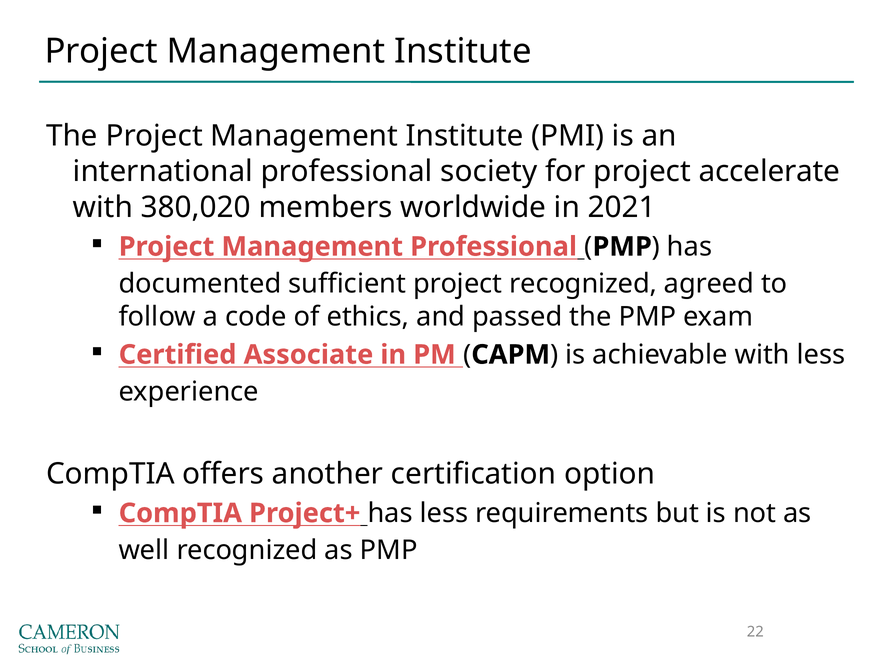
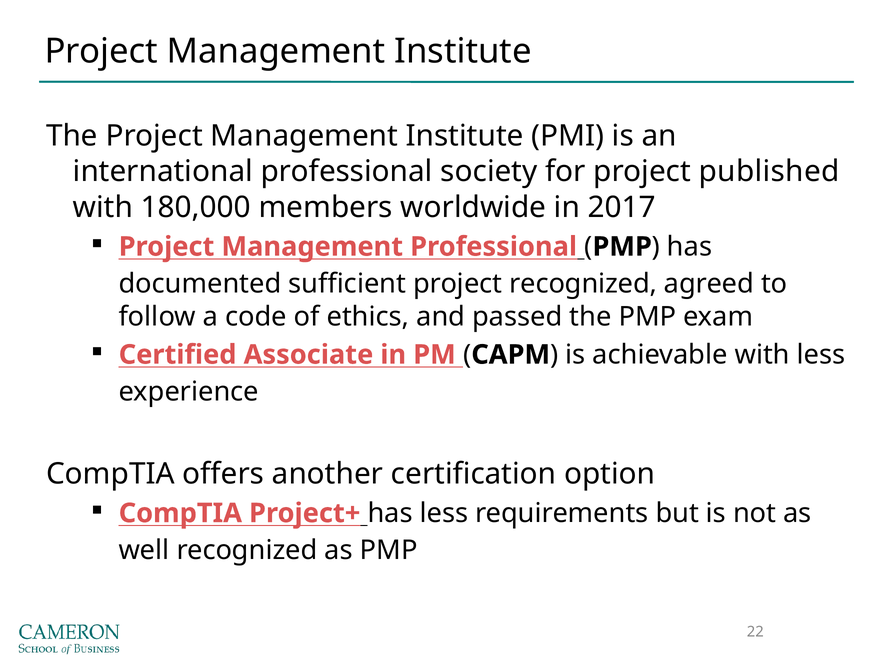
accelerate: accelerate -> published (769, 172)
380,020: 380,020 -> 180,000 (196, 207)
2021: 2021 -> 2017 (622, 207)
